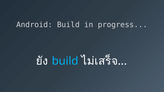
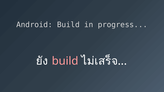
build colour: light blue -> pink (65, 61)
